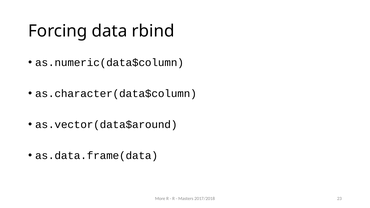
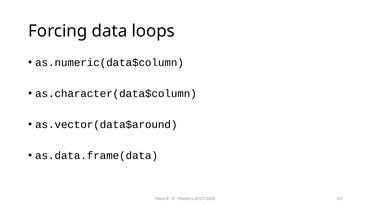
rbind: rbind -> loops (153, 31)
